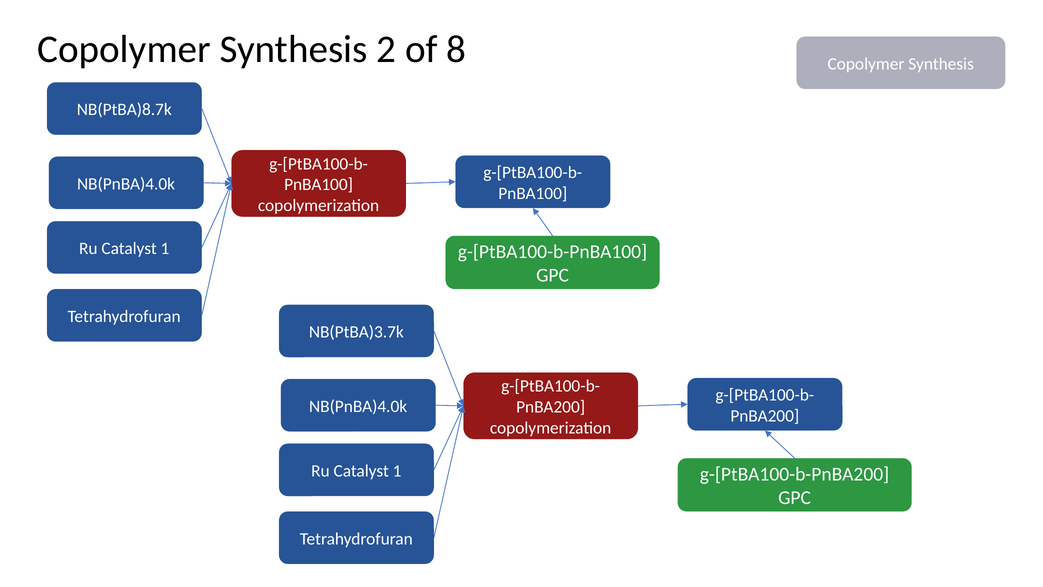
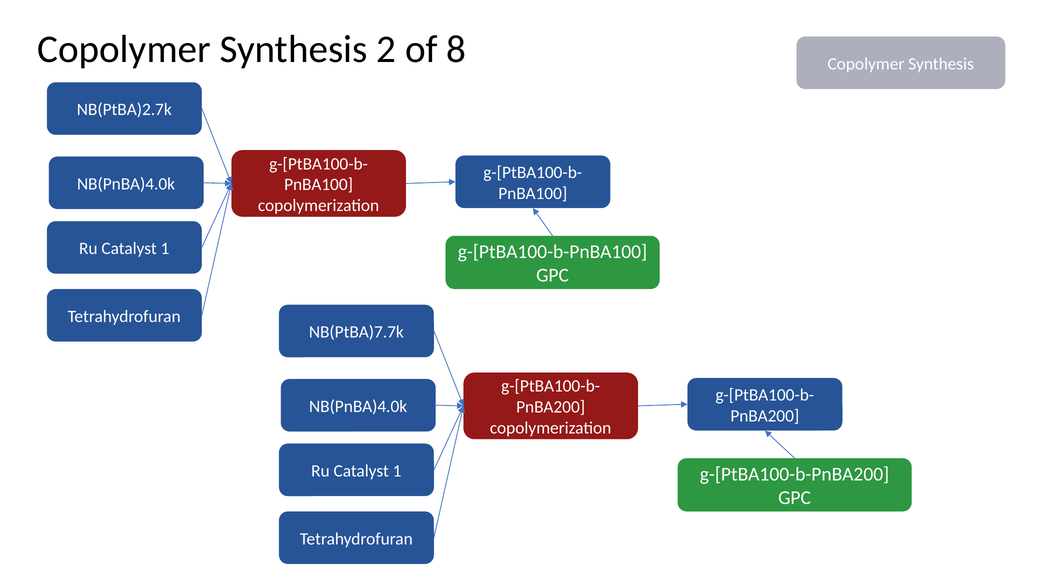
NB(PtBA)8.7k: NB(PtBA)8.7k -> NB(PtBA)2.7k (124, 110)
NB(PtBA)3.7k: NB(PtBA)3.7k -> NB(PtBA)7.7k (356, 332)
